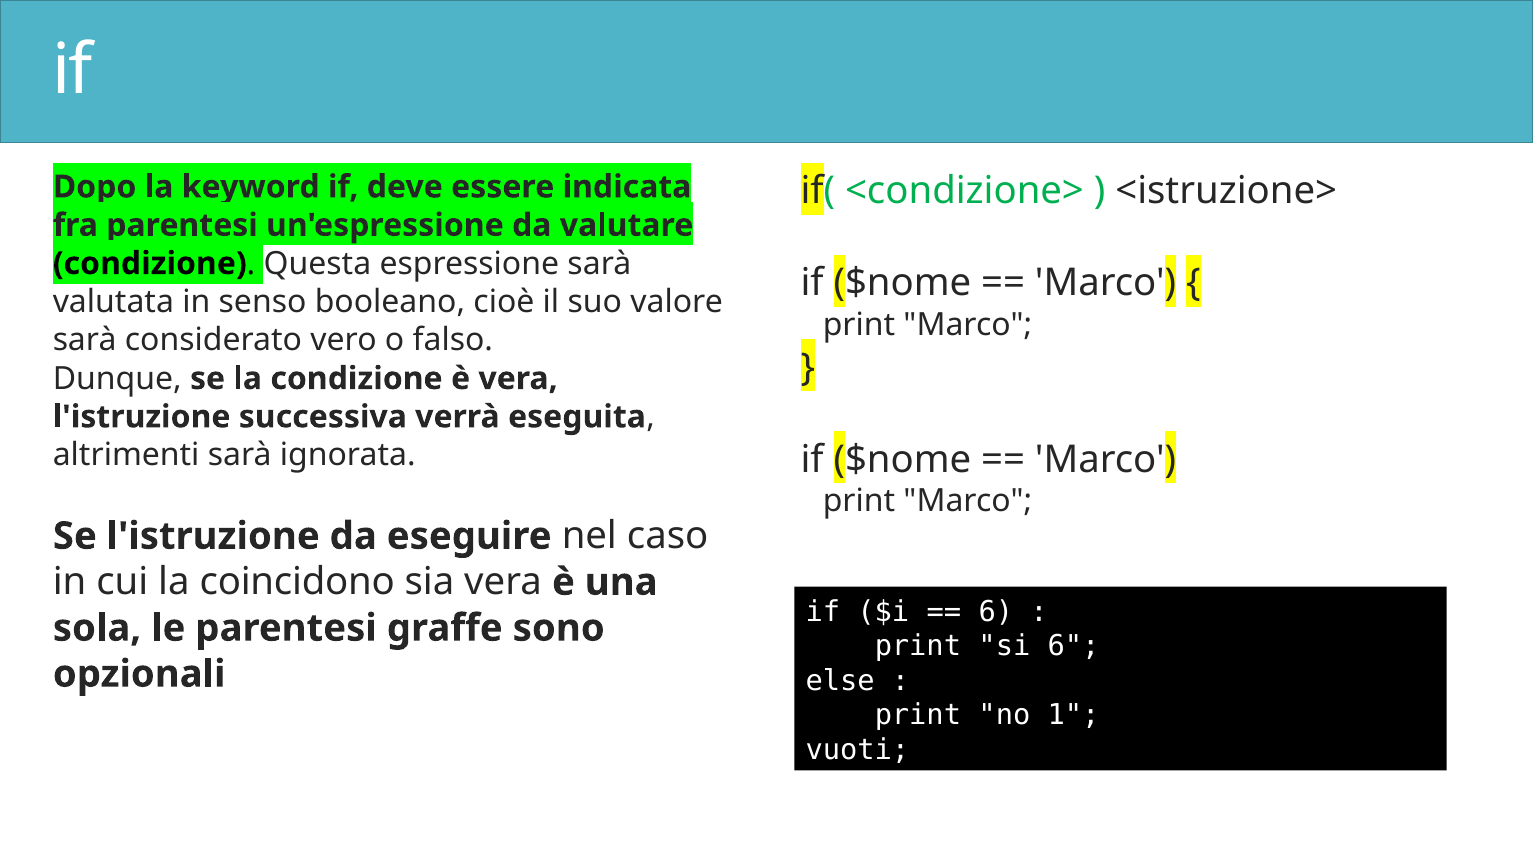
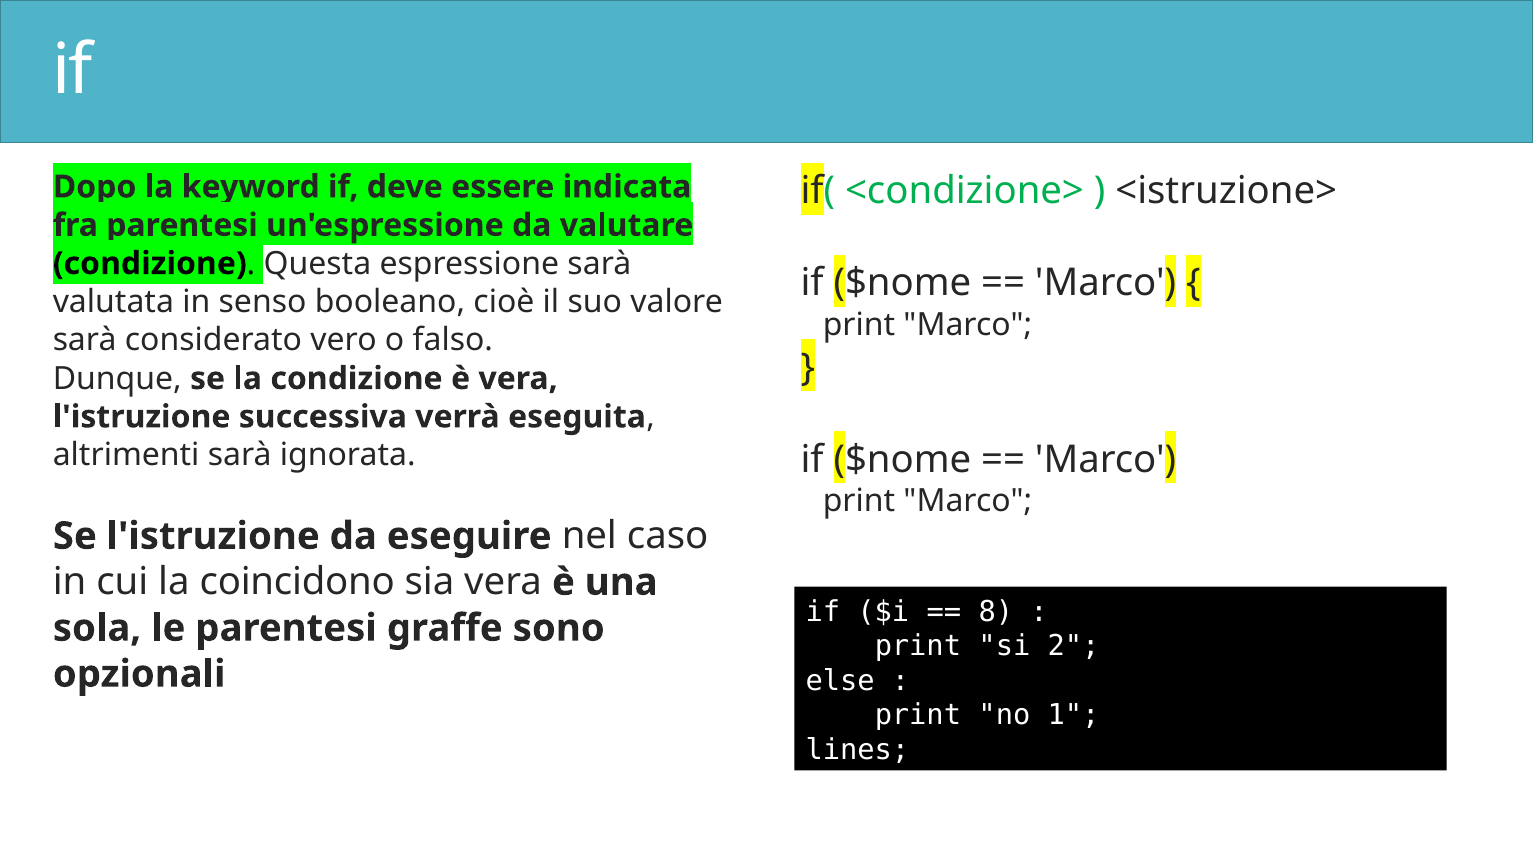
6: 6 -> 8 (996, 612)
si 6: 6 -> 2 (1074, 646)
vuoti: vuoti -> lines (857, 750)
